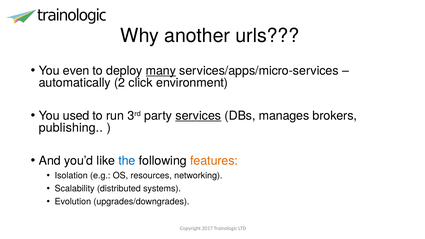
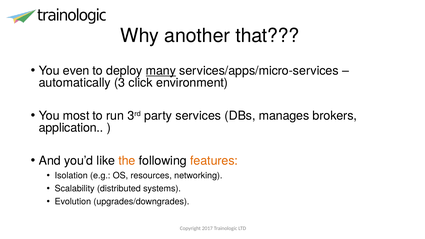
urls: urls -> that (267, 36)
2: 2 -> 3 (120, 83)
used: used -> most (76, 116)
services underline: present -> none (198, 116)
publishing: publishing -> application (71, 128)
the colour: blue -> orange (127, 161)
